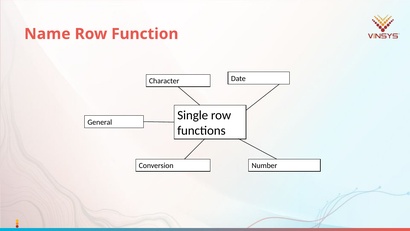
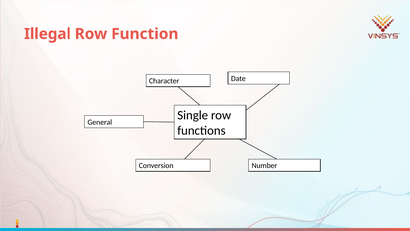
Name: Name -> Illegal (48, 34)
